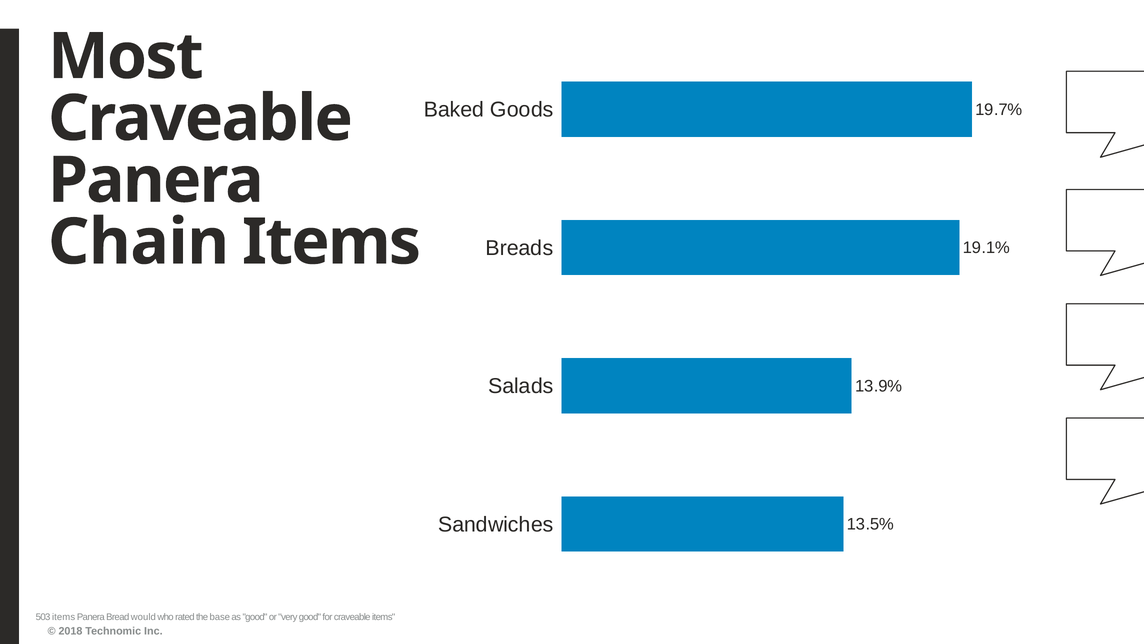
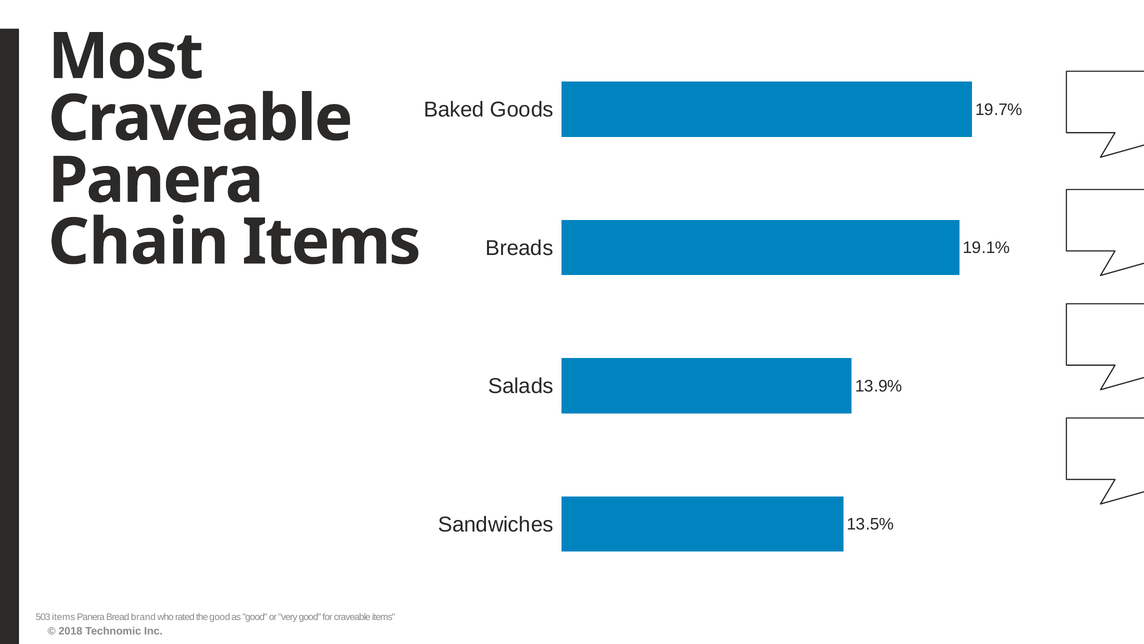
would: would -> brand (143, 617)
the base: base -> good (220, 617)
